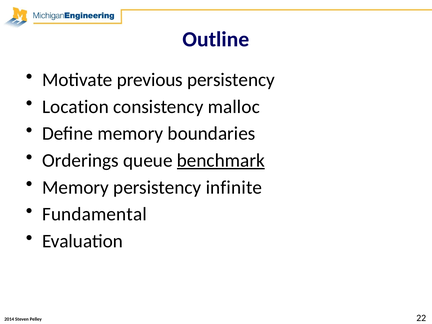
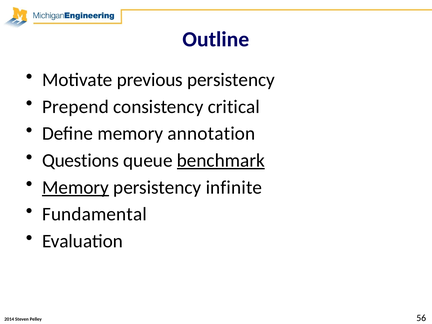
Location: Location -> Prepend (75, 107)
malloc: malloc -> critical (234, 107)
boundaries: boundaries -> annotation (211, 134)
Orderings: Orderings -> Questions (81, 160)
Memory underline: none -> present (75, 187)
22: 22 -> 56 (421, 318)
